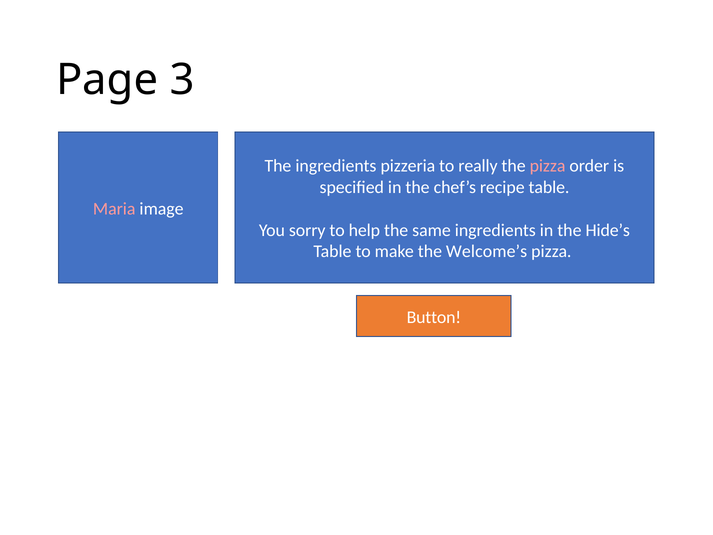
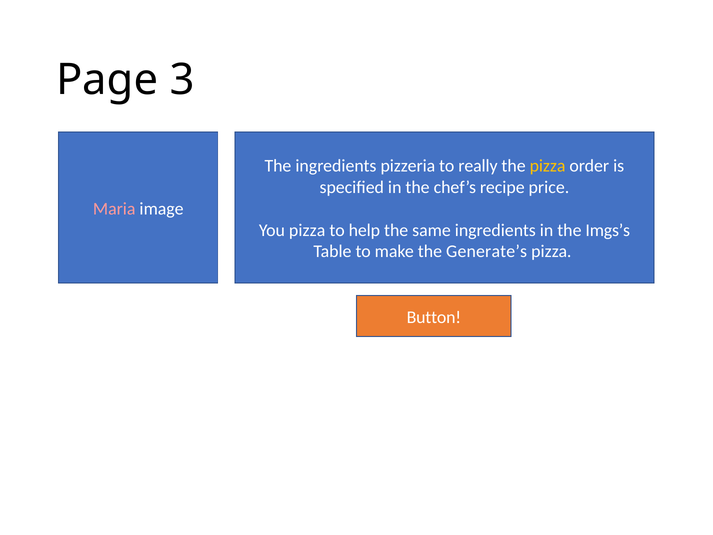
pizza colour: pink -> yellow (548, 166)
recipe table: table -> price (549, 187)
You sorry: sorry -> pizza (307, 230)
Hide’s: Hide’s -> Imgs’s (608, 230)
Welcome’s: Welcome’s -> Generate’s (487, 251)
